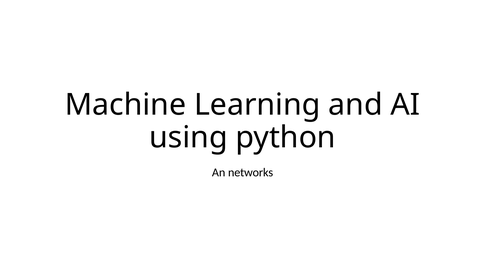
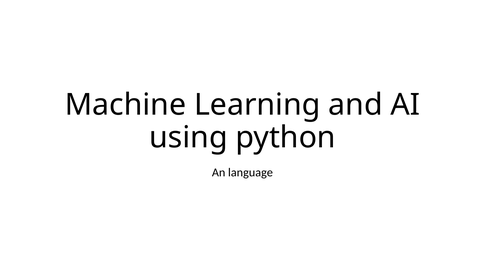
networks: networks -> language (250, 172)
